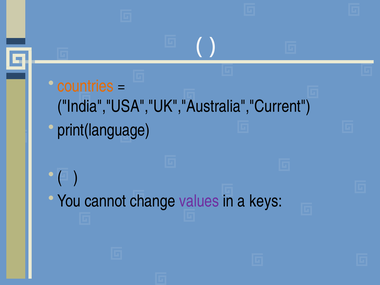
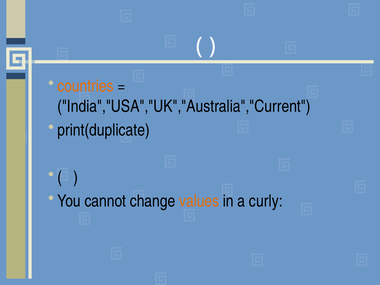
print(language: print(language -> print(duplicate (104, 130)
values colour: purple -> orange (199, 201)
keys: keys -> curly (266, 201)
